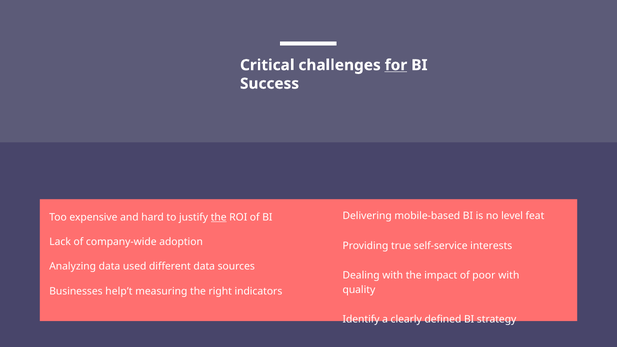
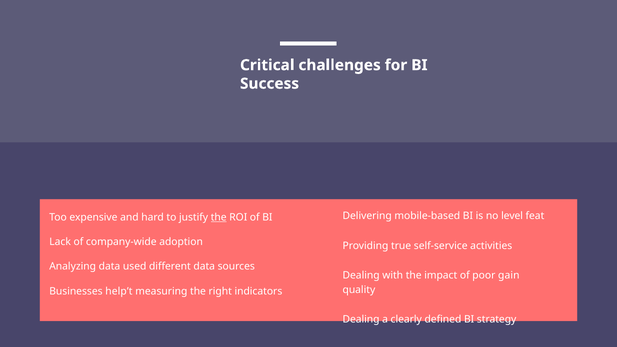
for underline: present -> none (396, 65)
interests: interests -> activities (491, 246)
poor with: with -> gain (509, 275)
Identify: Identify -> Dealing (361, 319)
